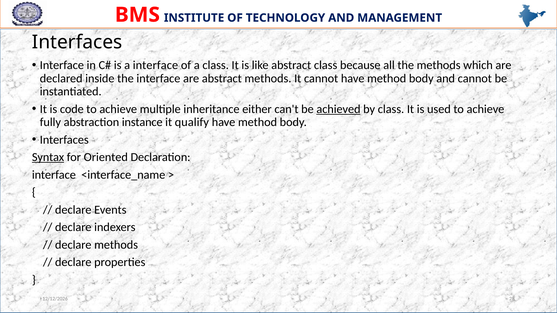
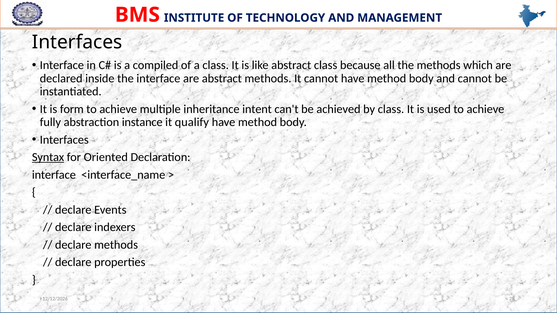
a interface: interface -> compiled (156, 65)
code: code -> form (72, 109)
either: either -> intent (257, 109)
achieved underline: present -> none (338, 109)
